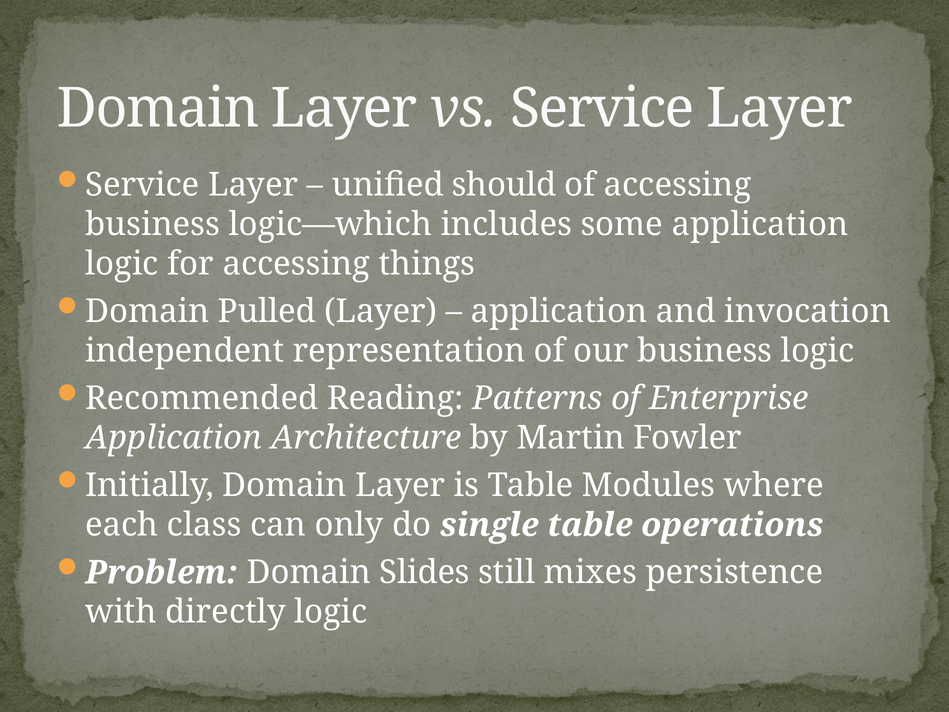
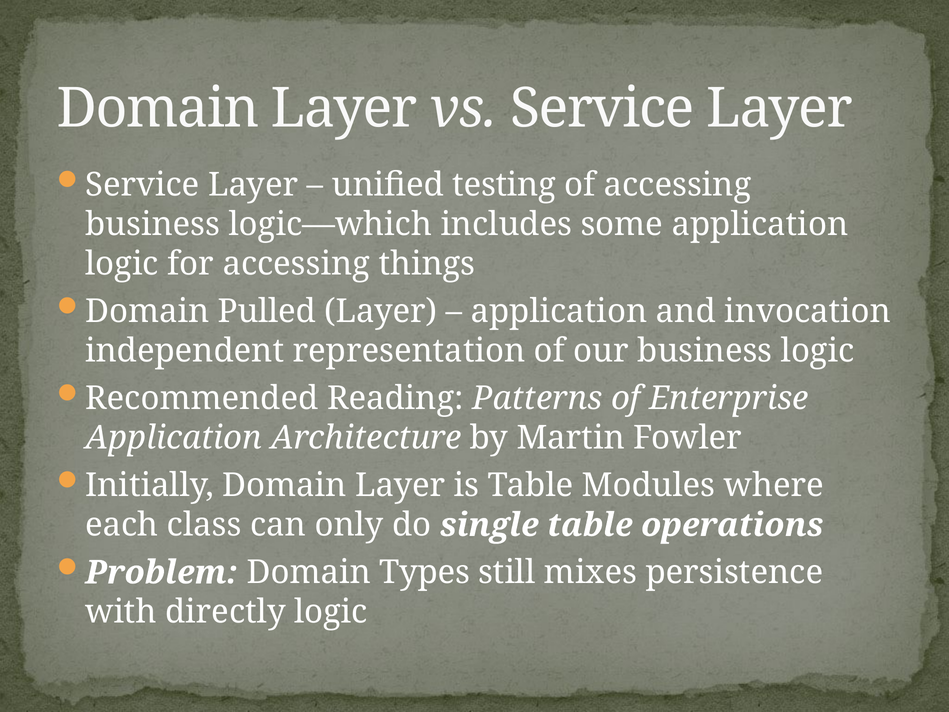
should: should -> testing (504, 185)
Slides: Slides -> Types (425, 572)
